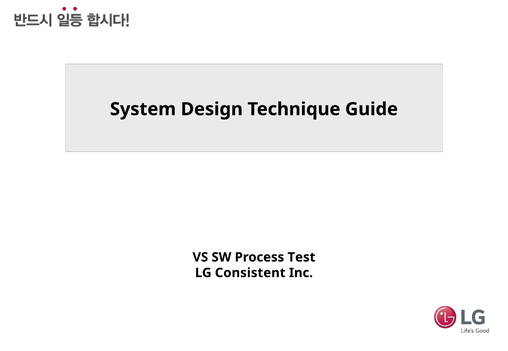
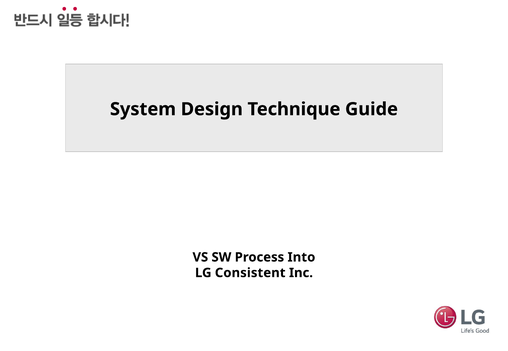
Test: Test -> Into (301, 258)
